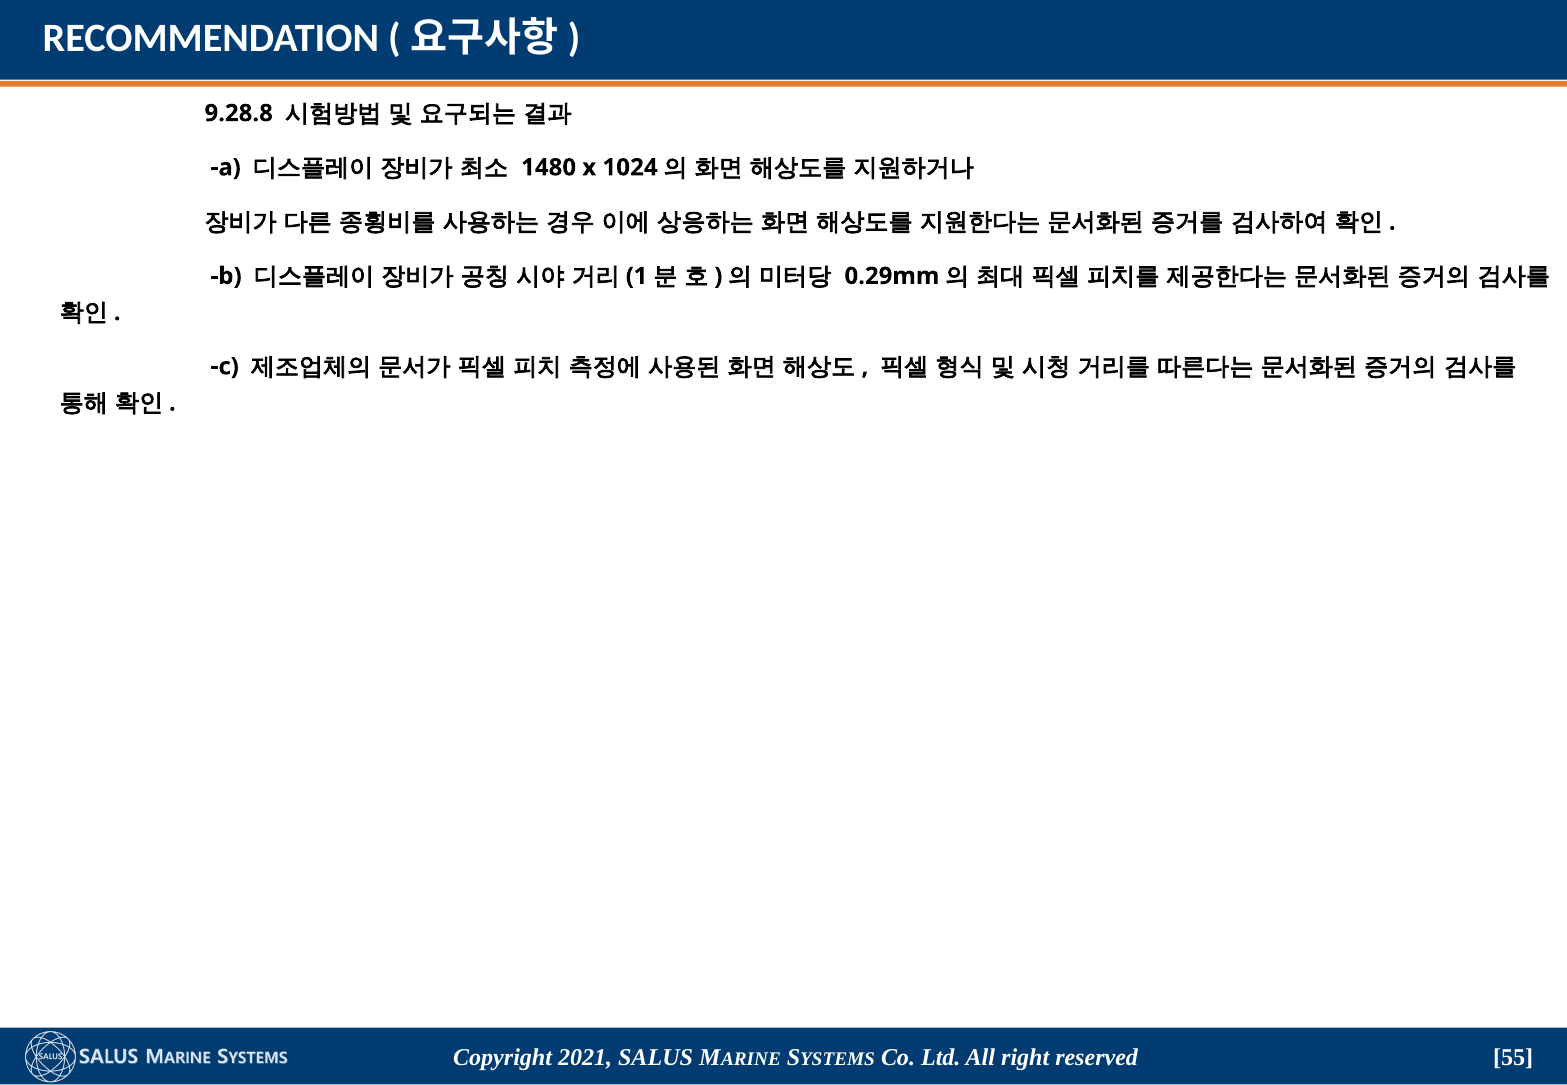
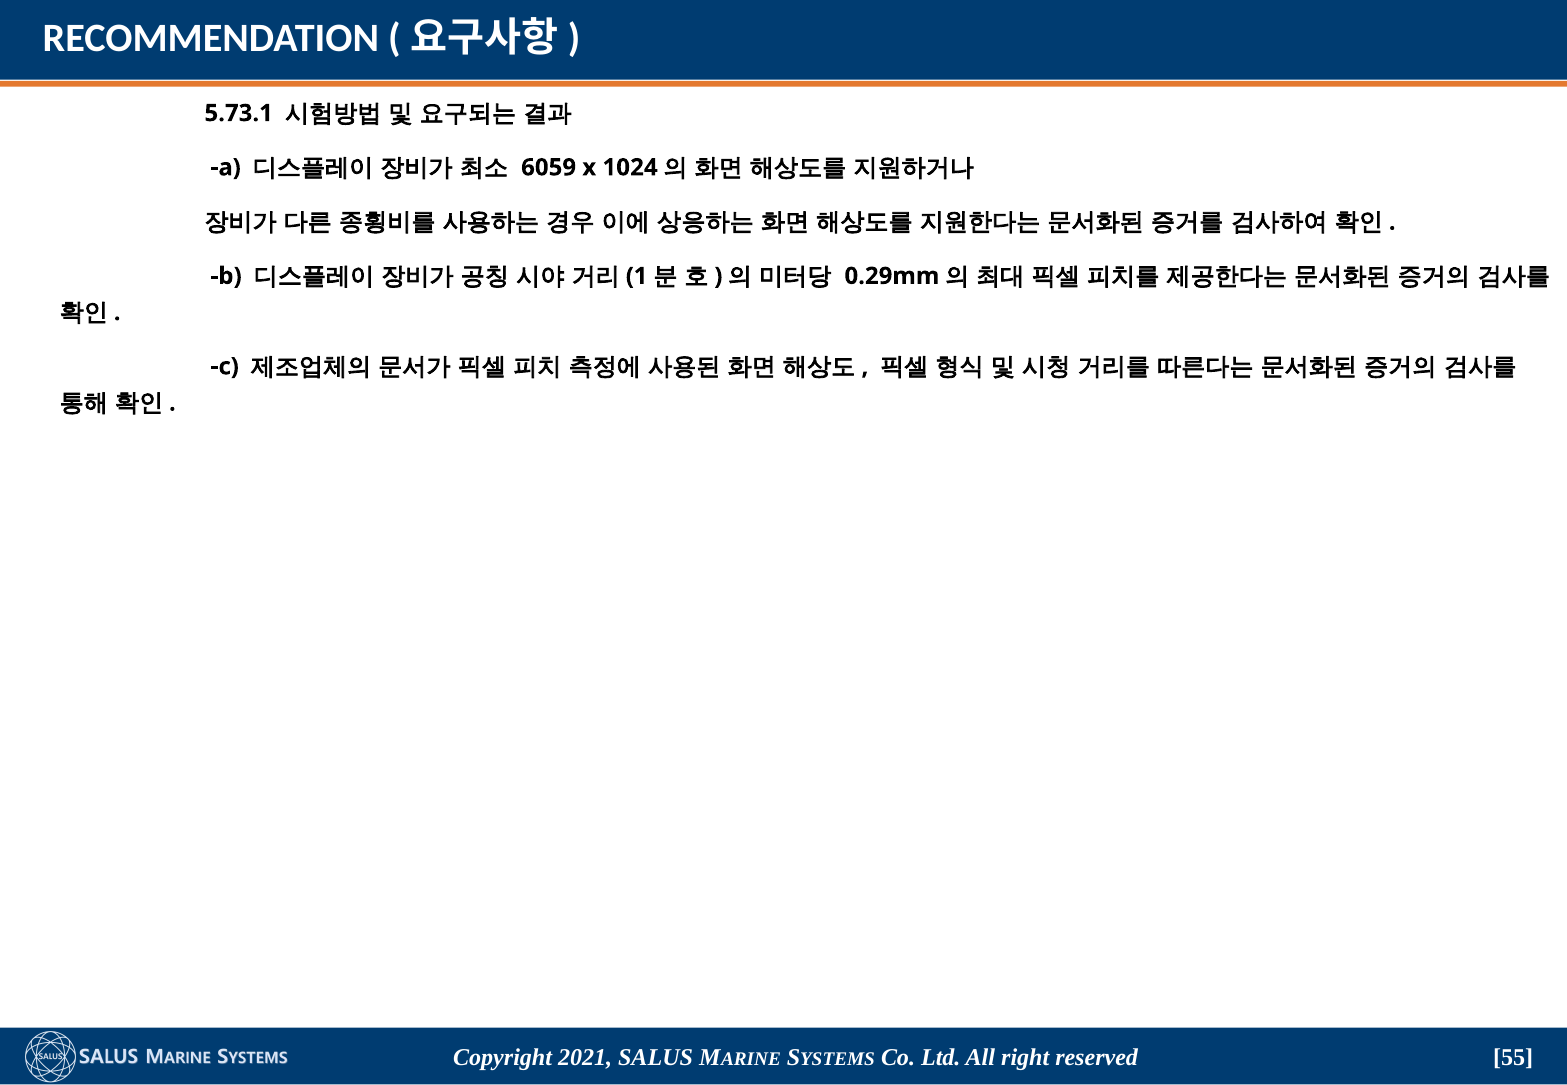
9.28.8: 9.28.8 -> 5.73.1 (239, 113)
1480: 1480 -> 6059 (549, 167)
